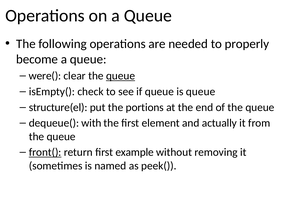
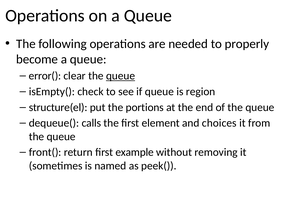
were(: were( -> error( (45, 76)
is queue: queue -> region (201, 92)
with: with -> calls (91, 123)
actually: actually -> choices (219, 123)
front( underline: present -> none (45, 153)
